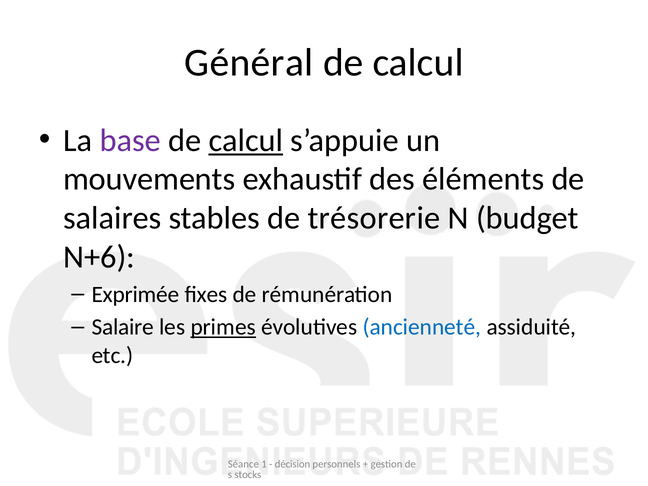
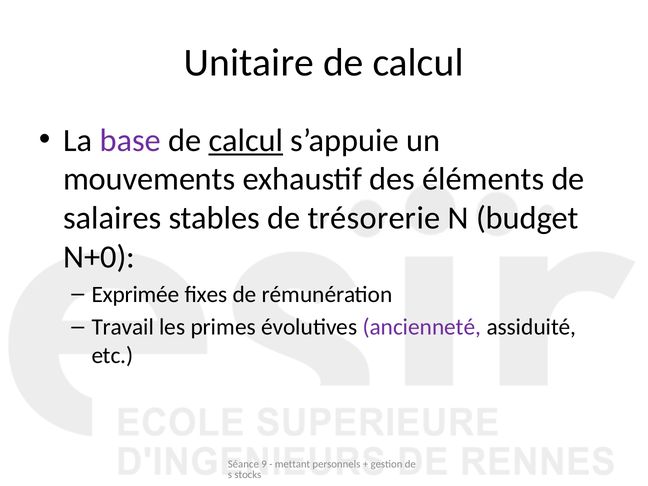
Général: Général -> Unitaire (249, 63)
N+6: N+6 -> N+0 (99, 257)
Salaire: Salaire -> Travail (123, 327)
primes underline: present -> none (223, 327)
ancienneté colour: blue -> purple (422, 327)
1: 1 -> 9 (264, 464)
décision: décision -> mettant (293, 464)
